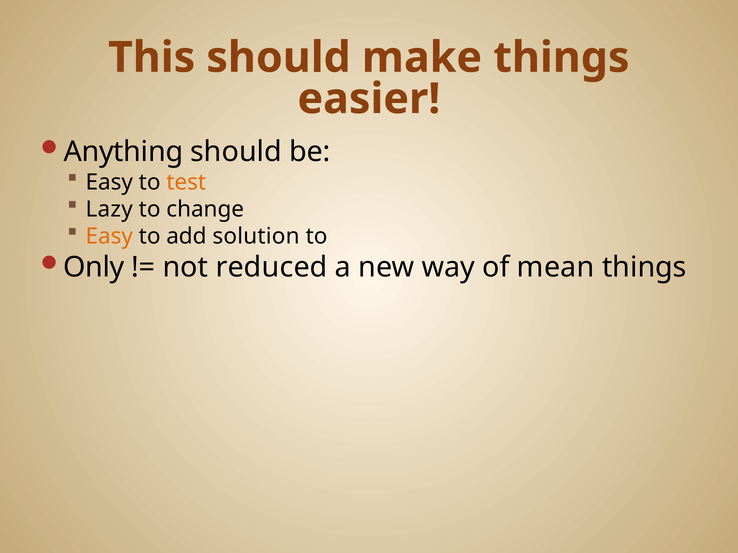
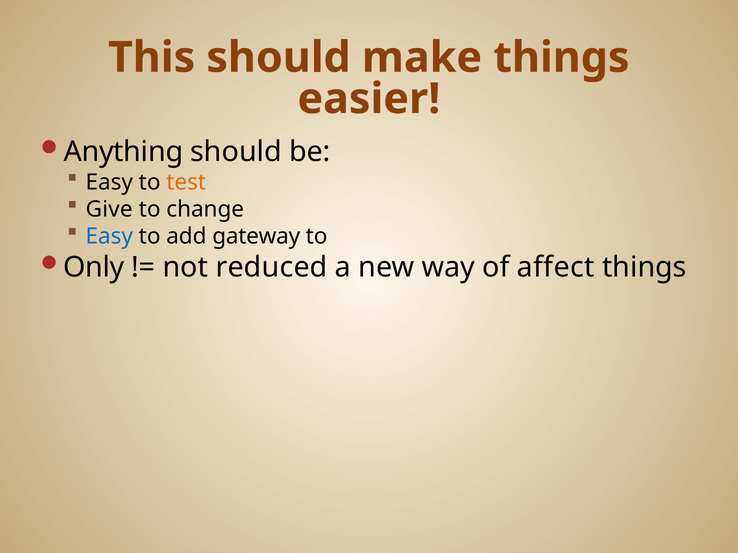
Lazy: Lazy -> Give (109, 209)
Easy colour: orange -> blue (109, 236)
solution: solution -> gateway (256, 236)
mean: mean -> affect (556, 268)
